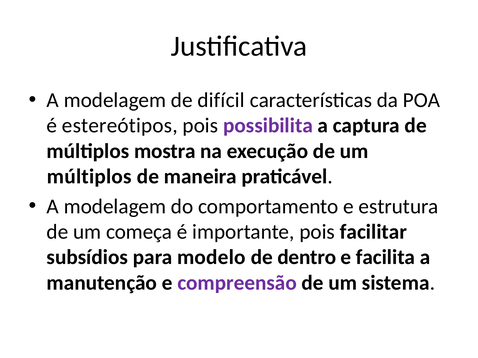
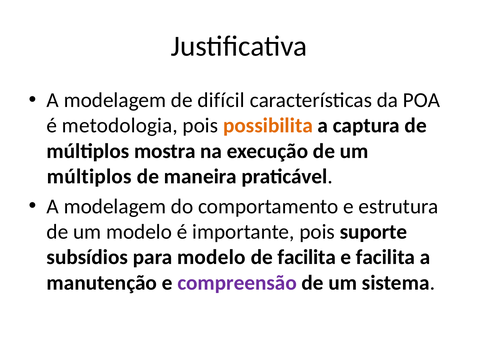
estereótipos: estereótipos -> metodologia (120, 126)
possibilita colour: purple -> orange (268, 126)
um começa: começa -> modelo (139, 232)
facilitar: facilitar -> suporte (374, 232)
de dentro: dentro -> facilita (307, 258)
